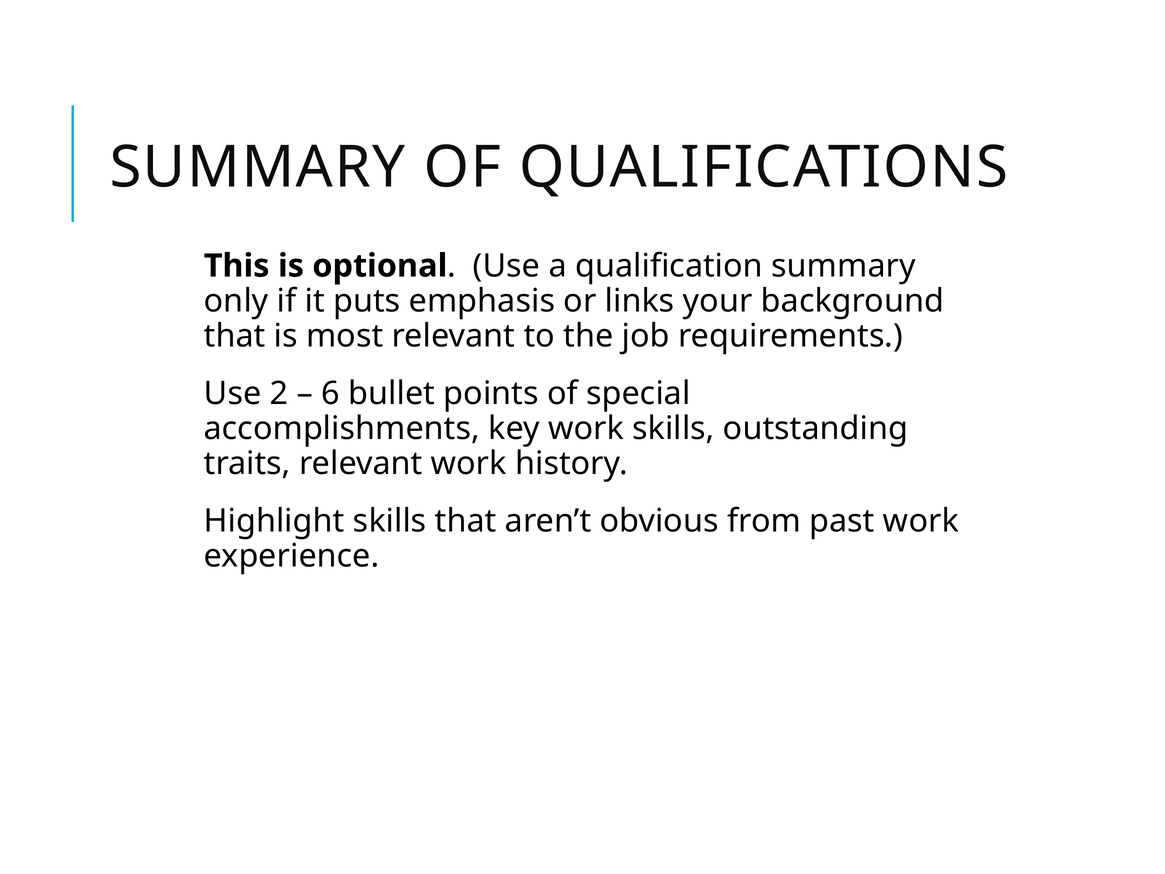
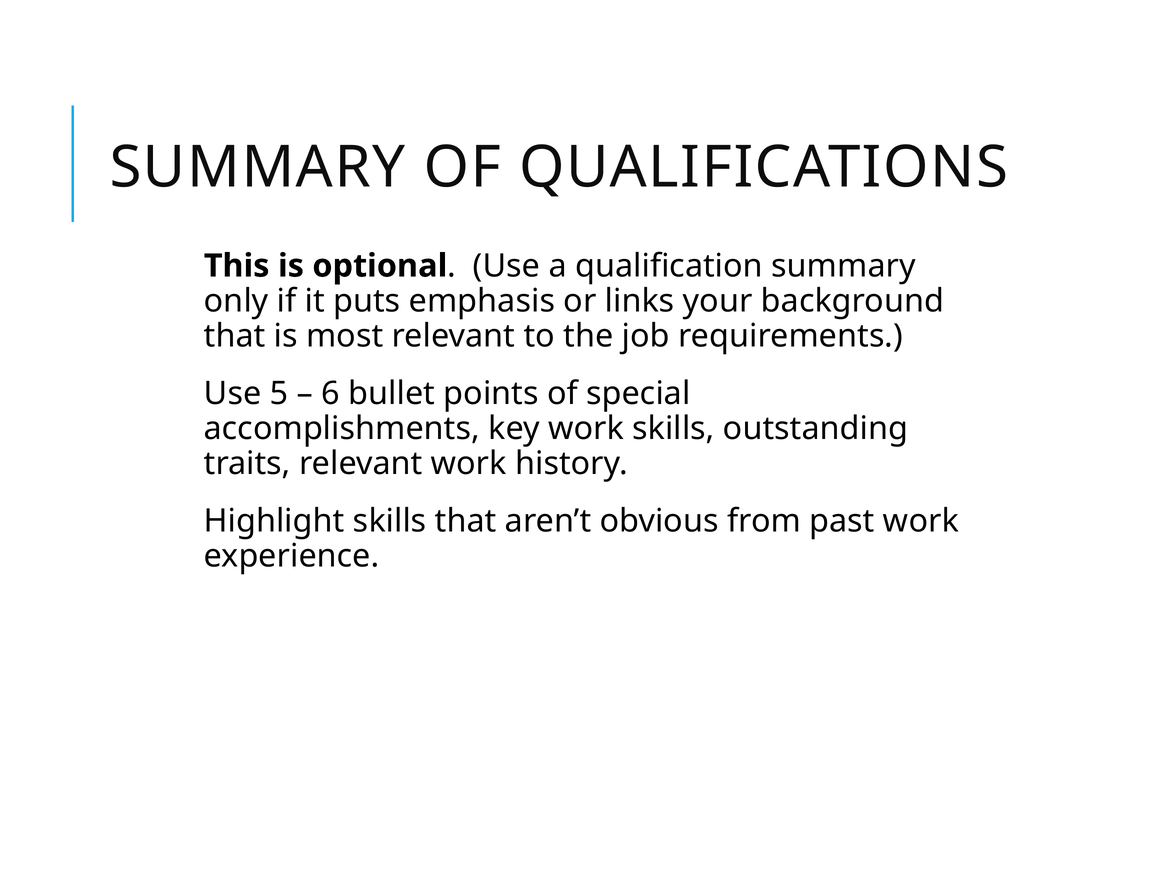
2: 2 -> 5 (279, 393)
